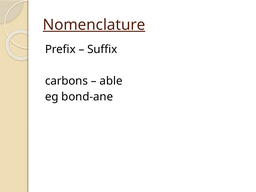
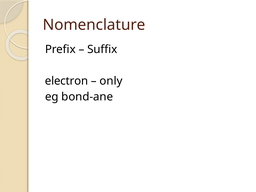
Nomenclature underline: present -> none (94, 25)
carbons: carbons -> electron (66, 81)
able: able -> only (111, 81)
